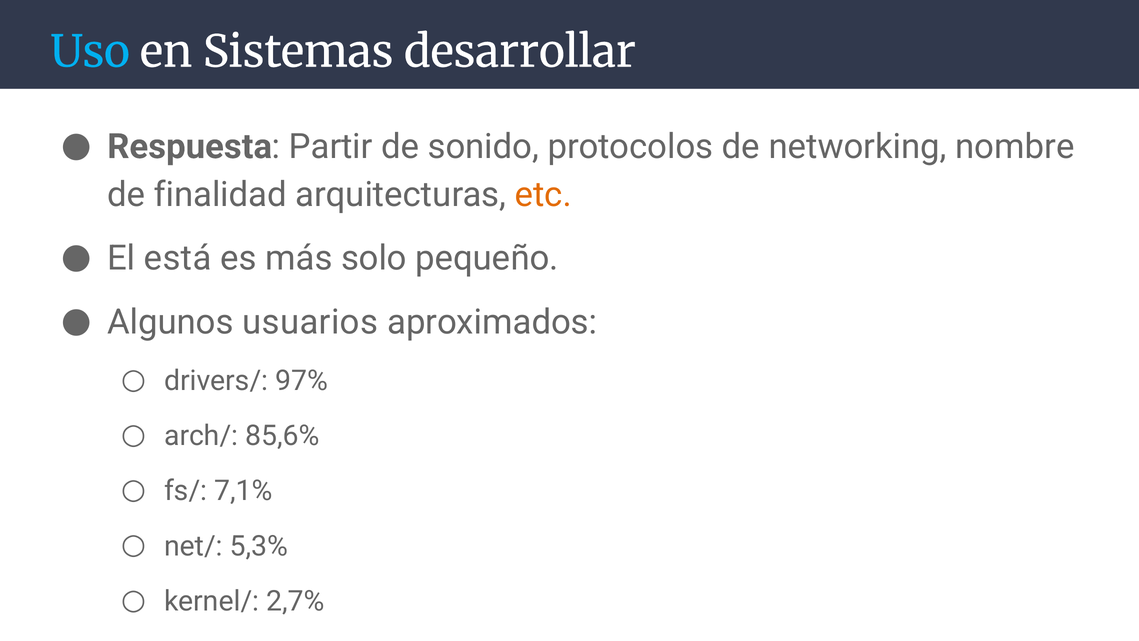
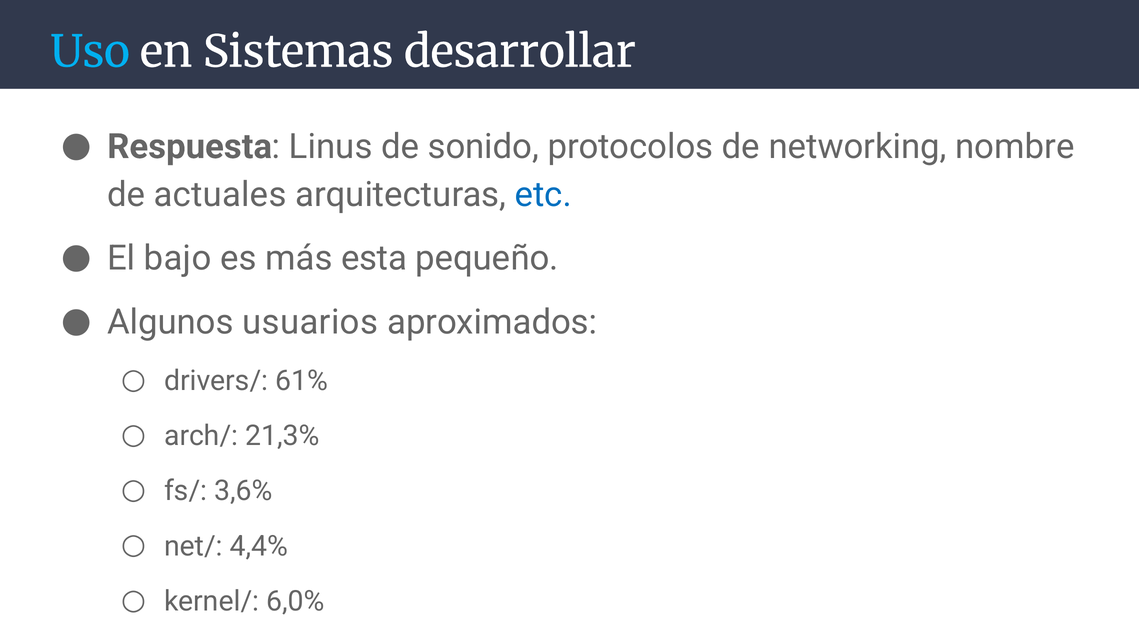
Partir: Partir -> Linus (331, 147)
finalidad: finalidad -> actuales (220, 195)
etc colour: orange -> blue (543, 195)
está: está -> bajo (178, 258)
solo: solo -> esta (374, 258)
97%: 97% -> 61% (302, 381)
85,6%: 85,6% -> 21,3% (282, 436)
7,1%: 7,1% -> 3,6% (243, 491)
5,3%: 5,3% -> 4,4% (259, 546)
2,7%: 2,7% -> 6,0% (296, 601)
